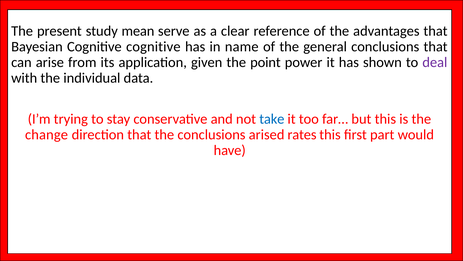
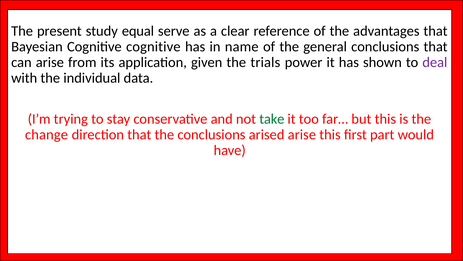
mean: mean -> equal (138, 31)
point: point -> trials (265, 62)
take colour: blue -> green (272, 119)
arised rates: rates -> arise (302, 134)
